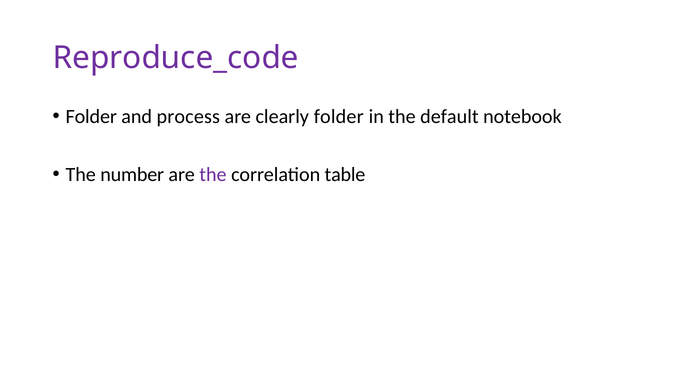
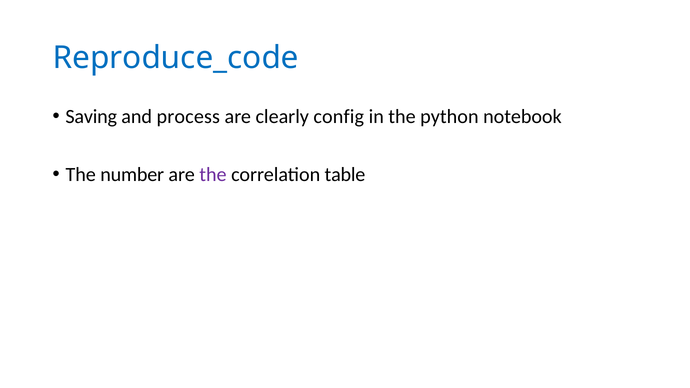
Reproduce_code colour: purple -> blue (176, 58)
Folder: Folder -> Saving (91, 117)
clearly folder: folder -> config (339, 117)
default: default -> python (449, 117)
